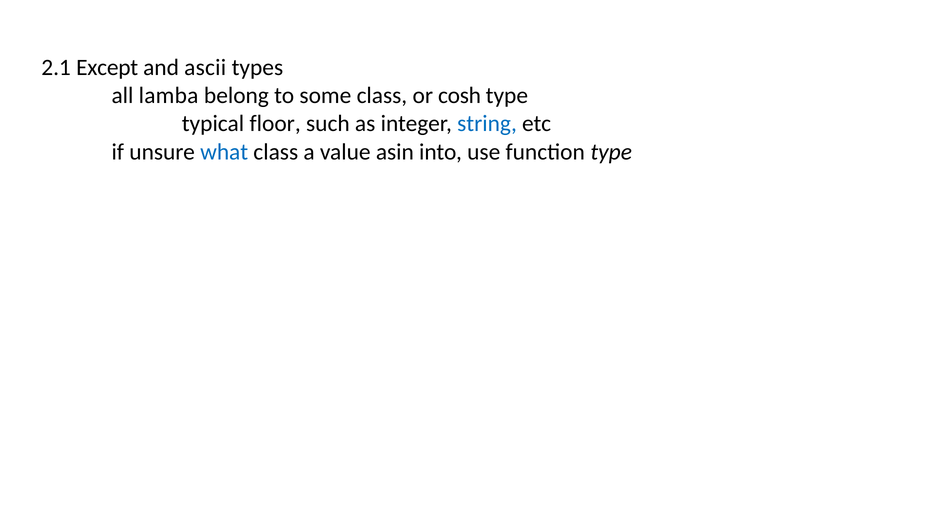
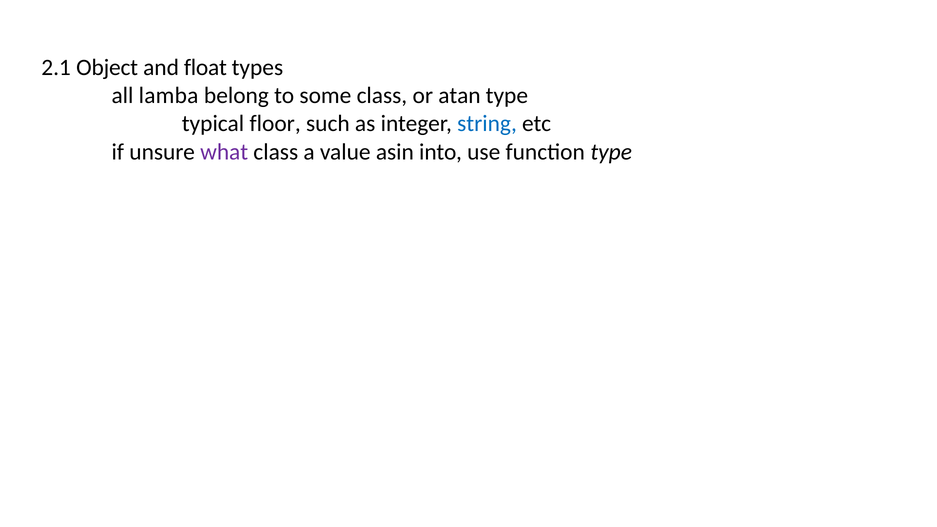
Except: Except -> Object (107, 68)
ascii: ascii -> float (205, 68)
cosh: cosh -> atan (459, 96)
what colour: blue -> purple (224, 152)
